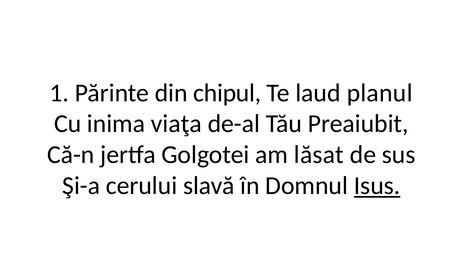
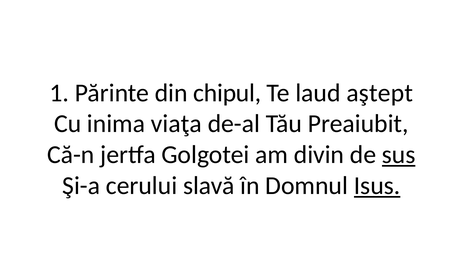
planul: planul -> aştept (380, 93)
lăsat: lăsat -> divin (319, 154)
sus underline: none -> present (399, 154)
